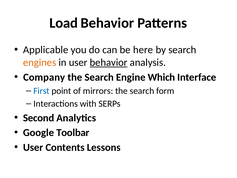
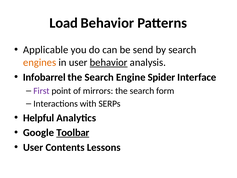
here: here -> send (143, 50)
Company: Company -> Infobarrel (44, 77)
Which: Which -> Spider (161, 77)
First colour: blue -> purple (41, 91)
Second: Second -> Helpful (39, 118)
Toolbar underline: none -> present (73, 132)
